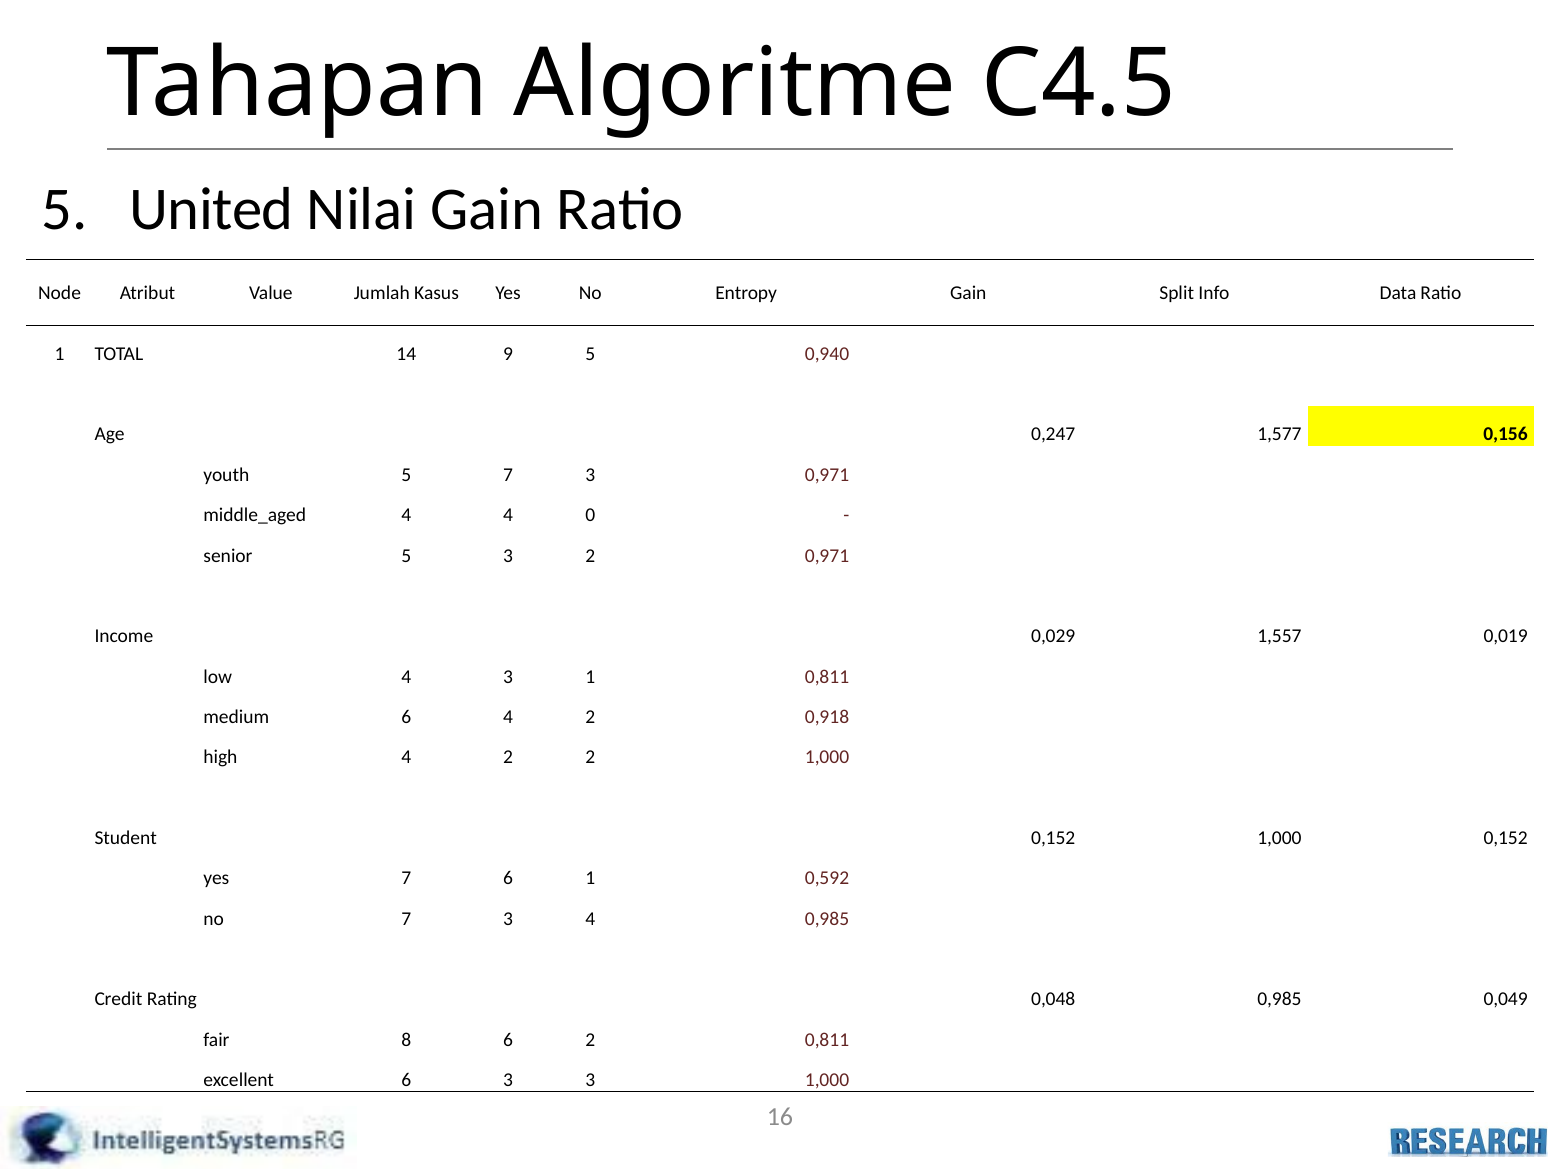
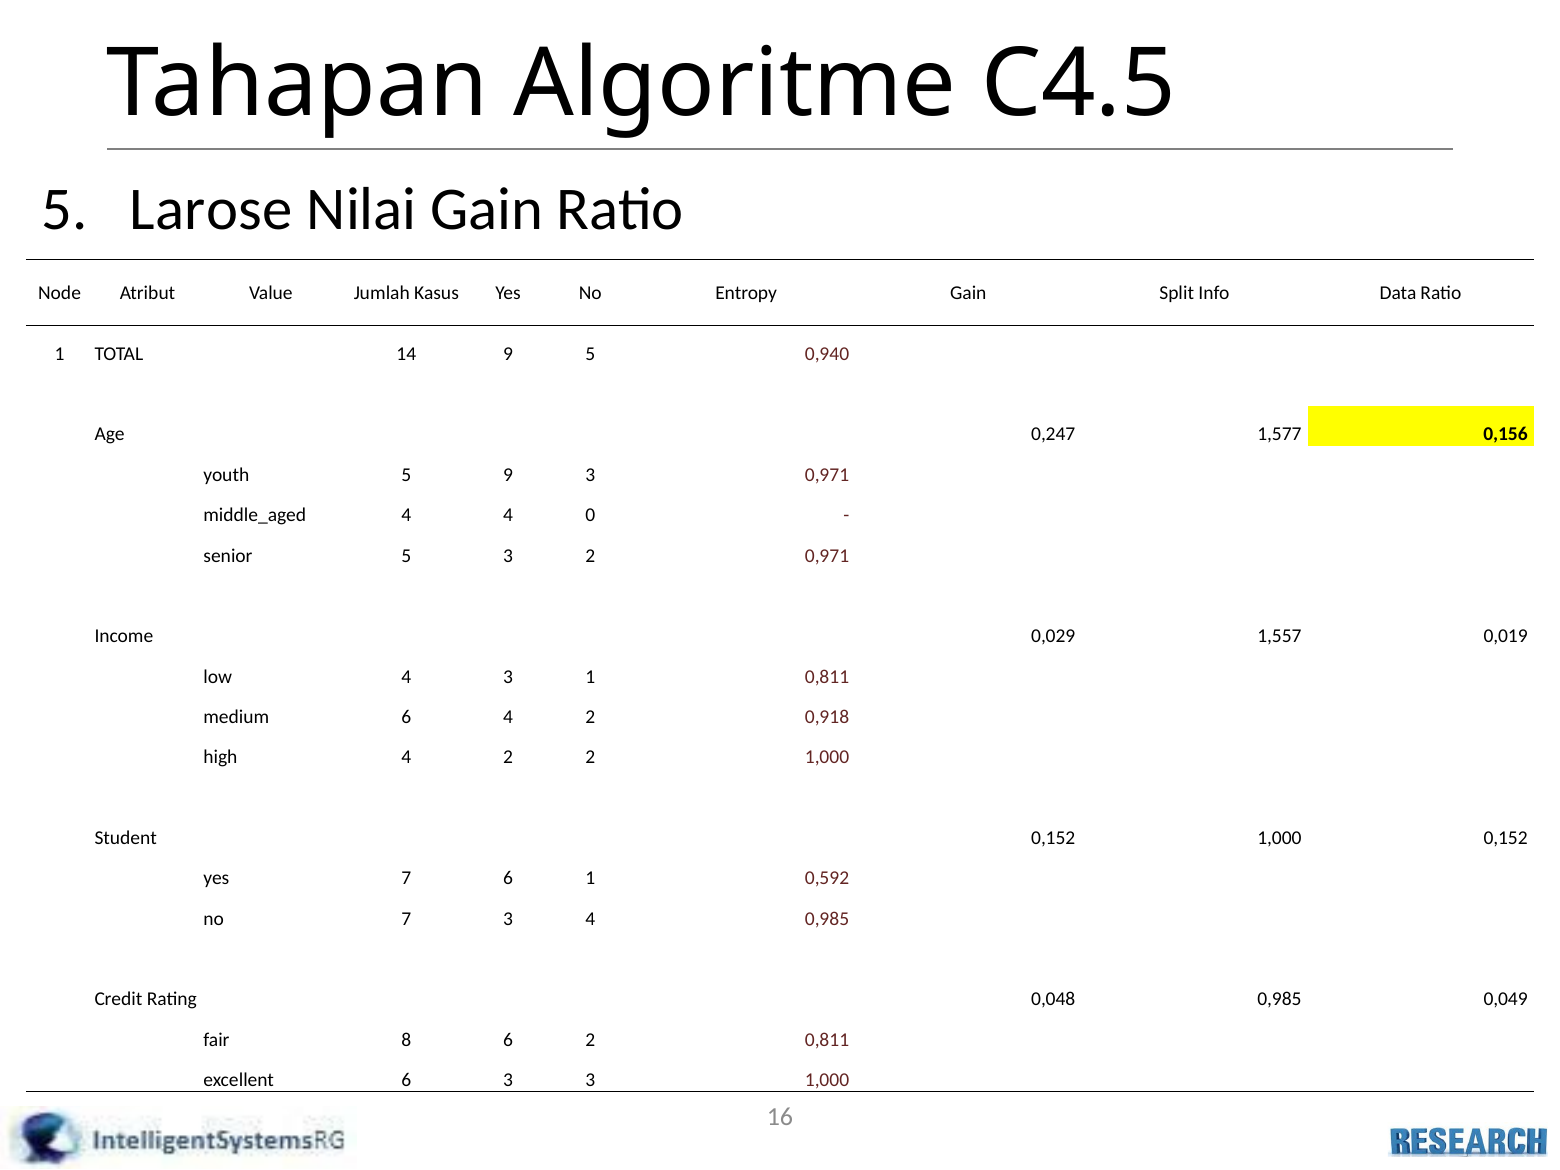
United: United -> Larose (211, 209)
5 7: 7 -> 9 (508, 475)
